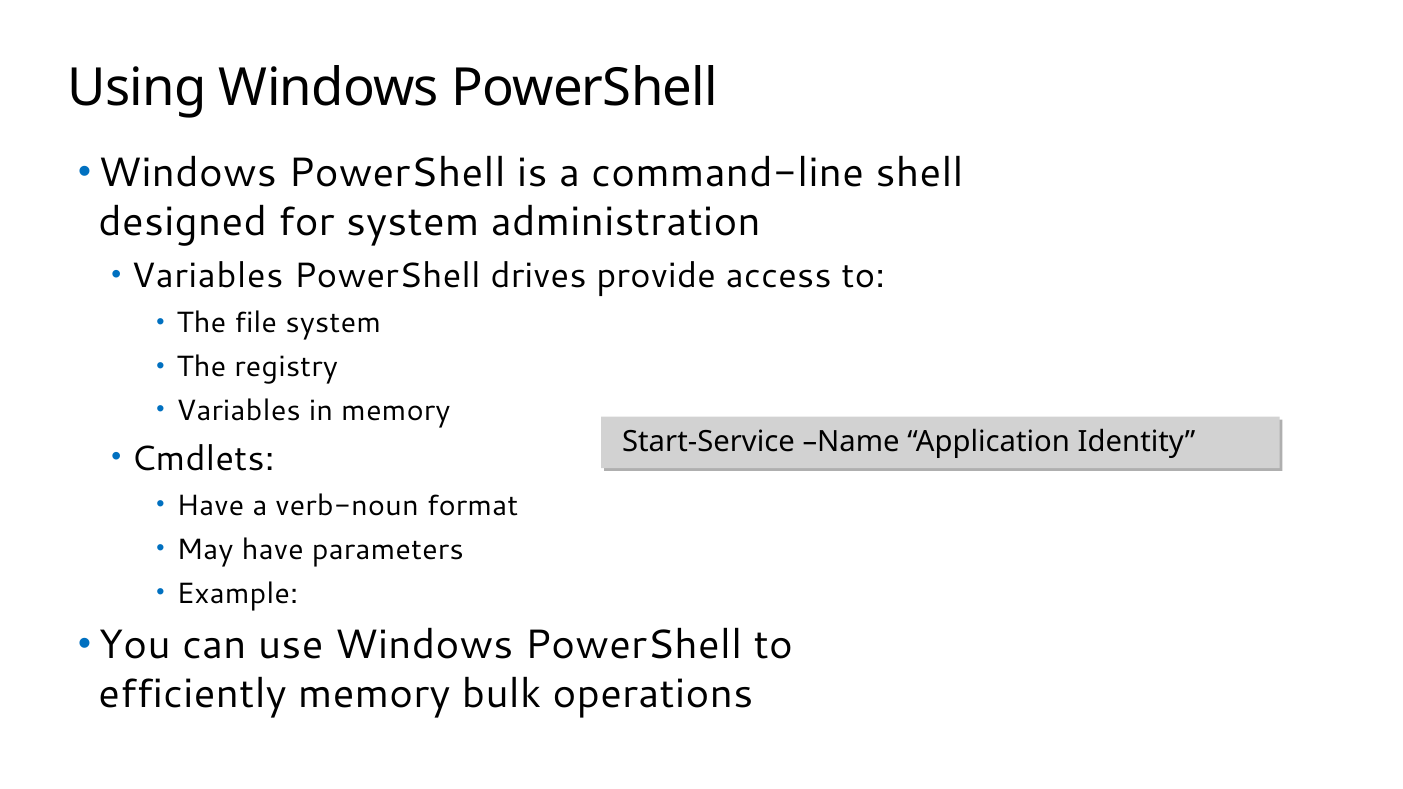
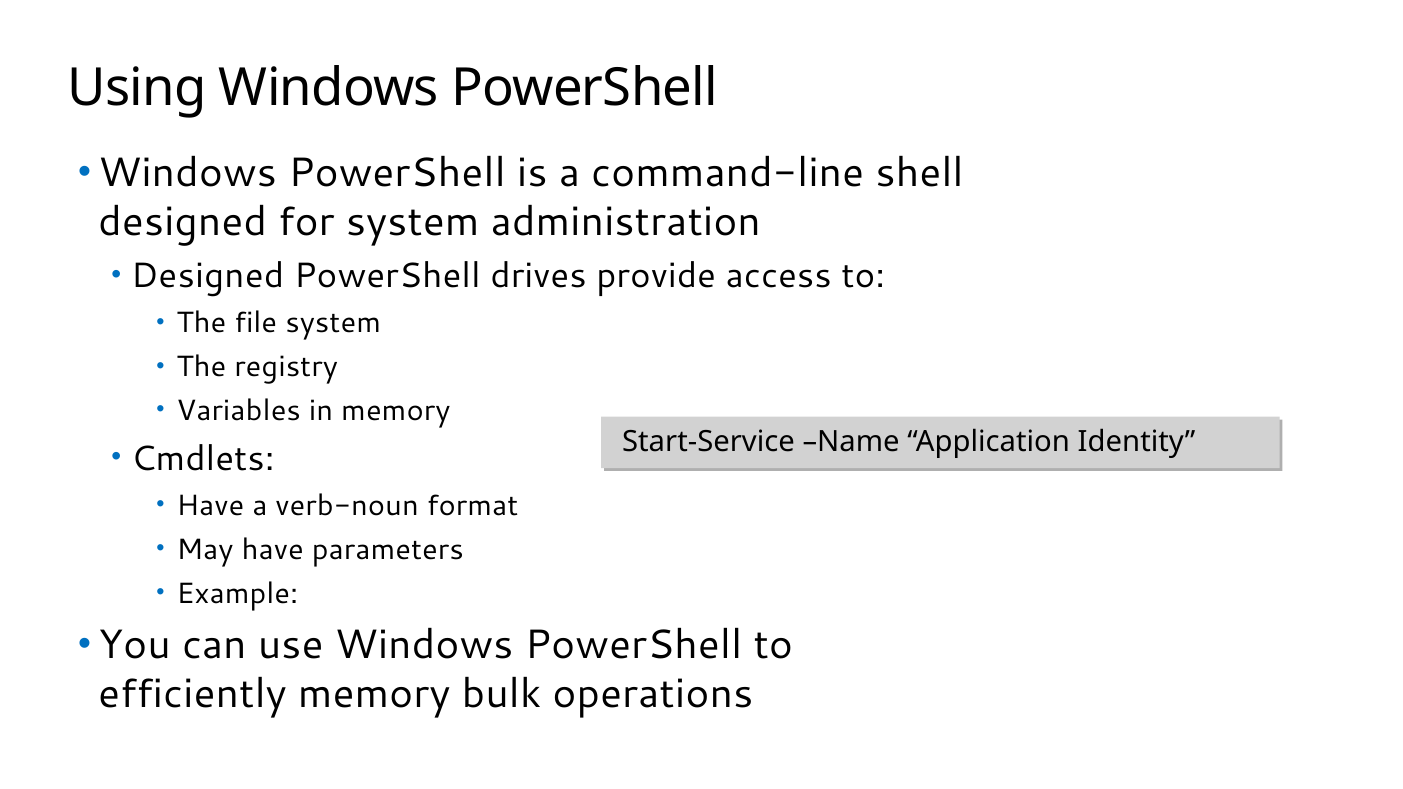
Variables: Variables -> Designed (207, 276)
